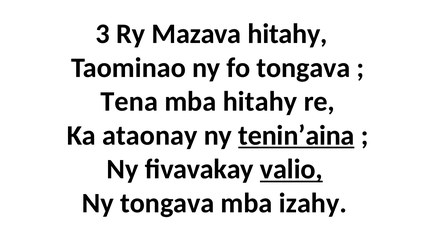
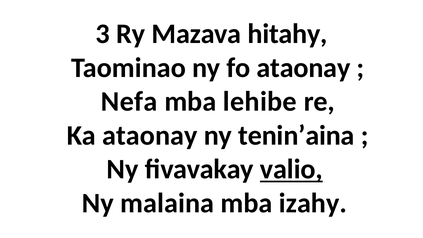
fo tongava: tongava -> ataonay (303, 68)
Tena: Tena -> Nefa (129, 102)
mba hitahy: hitahy -> lehibe (260, 102)
tenin’aina underline: present -> none (296, 135)
Ny tongava: tongava -> malaina (167, 203)
